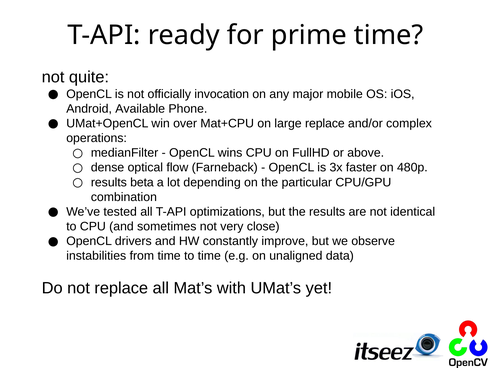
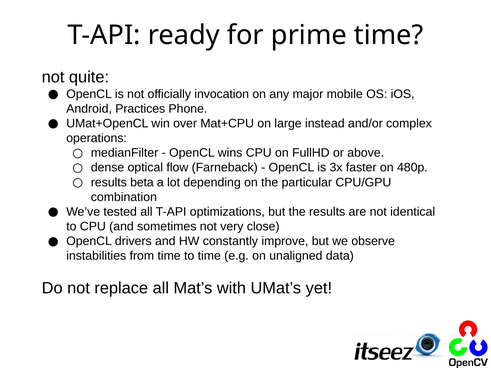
Available: Available -> Practices (140, 109)
large replace: replace -> instead (325, 123)
